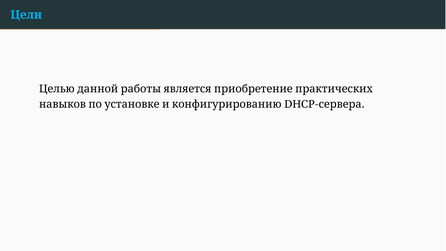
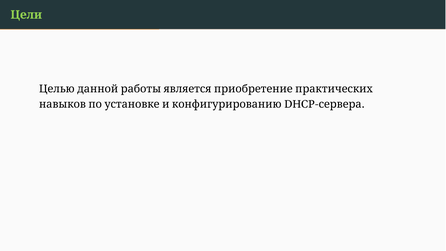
Цели colour: light blue -> light green (26, 15)
